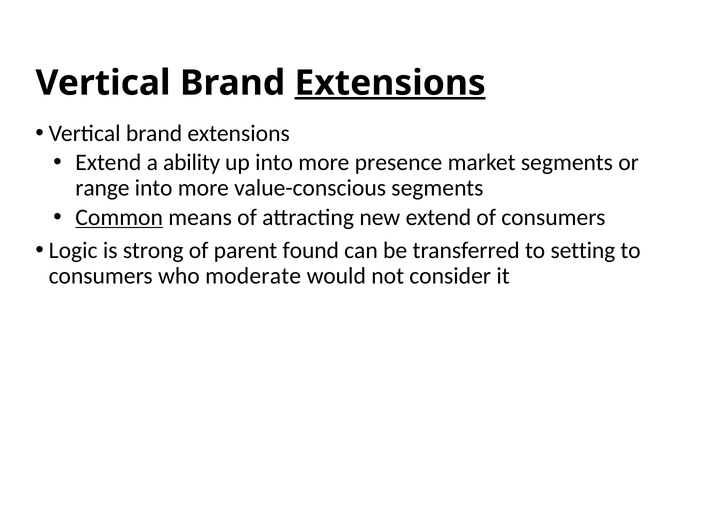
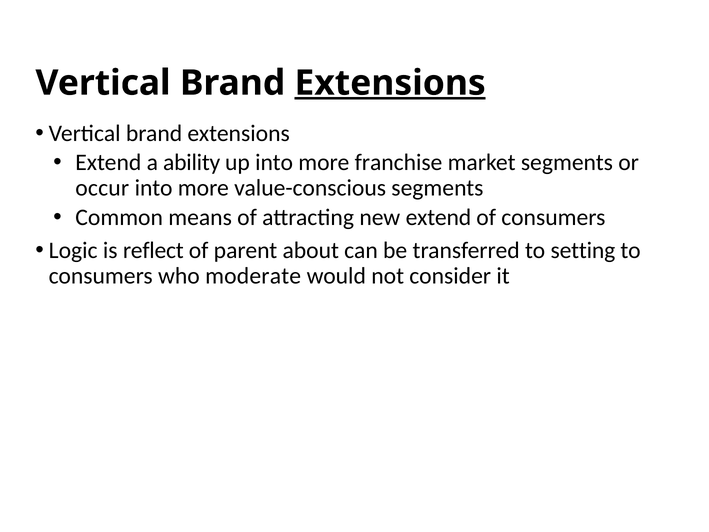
presence: presence -> franchise (399, 162)
range: range -> occur (102, 188)
Common underline: present -> none (119, 217)
strong: strong -> reflect (153, 250)
found: found -> about (311, 250)
